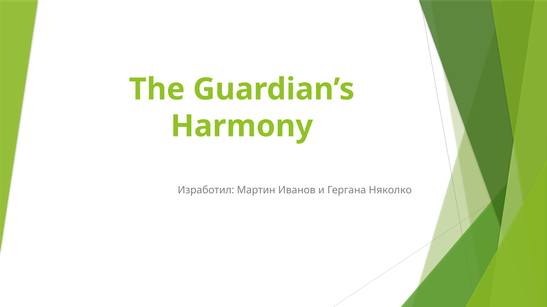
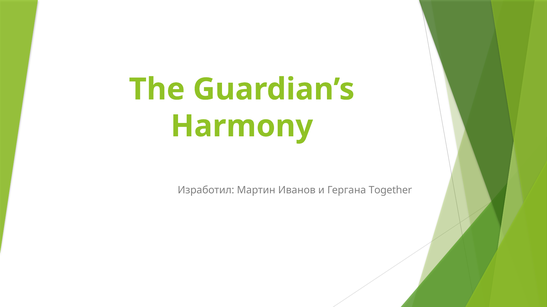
Няколко: Няколко -> Together (390, 191)
